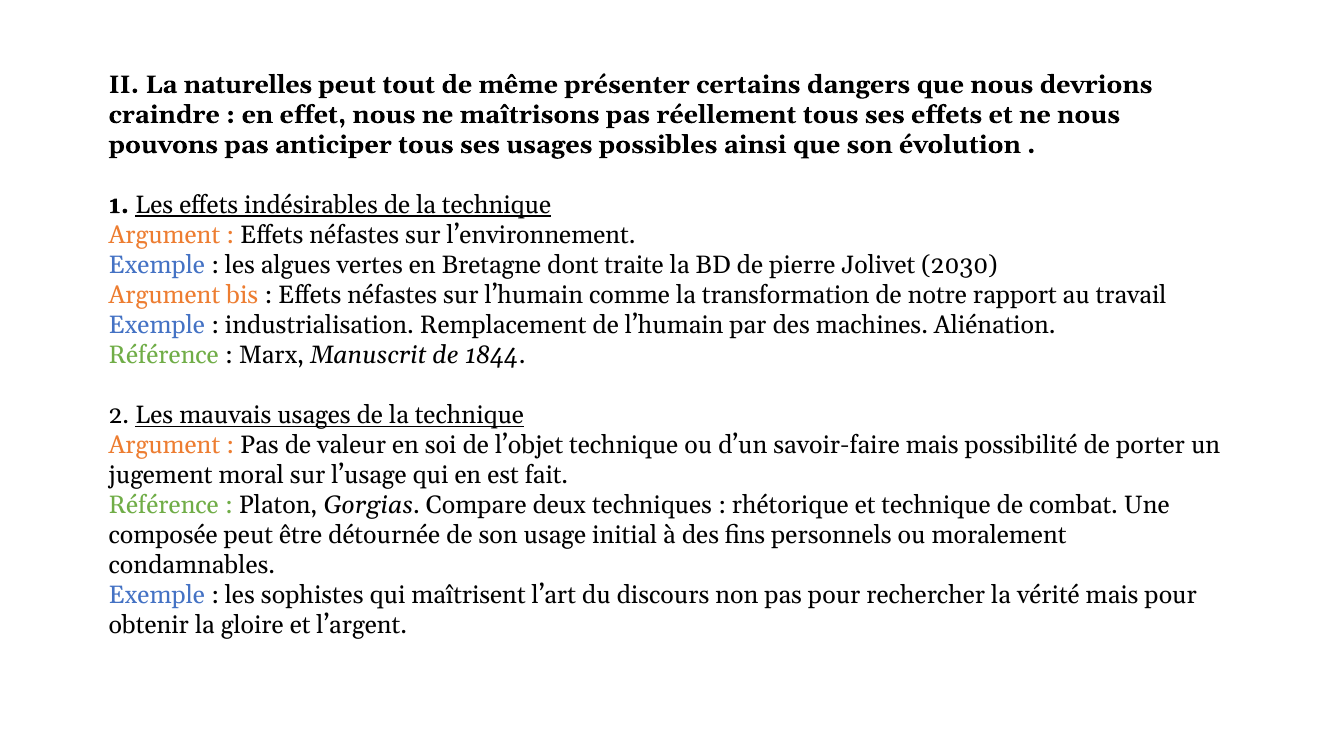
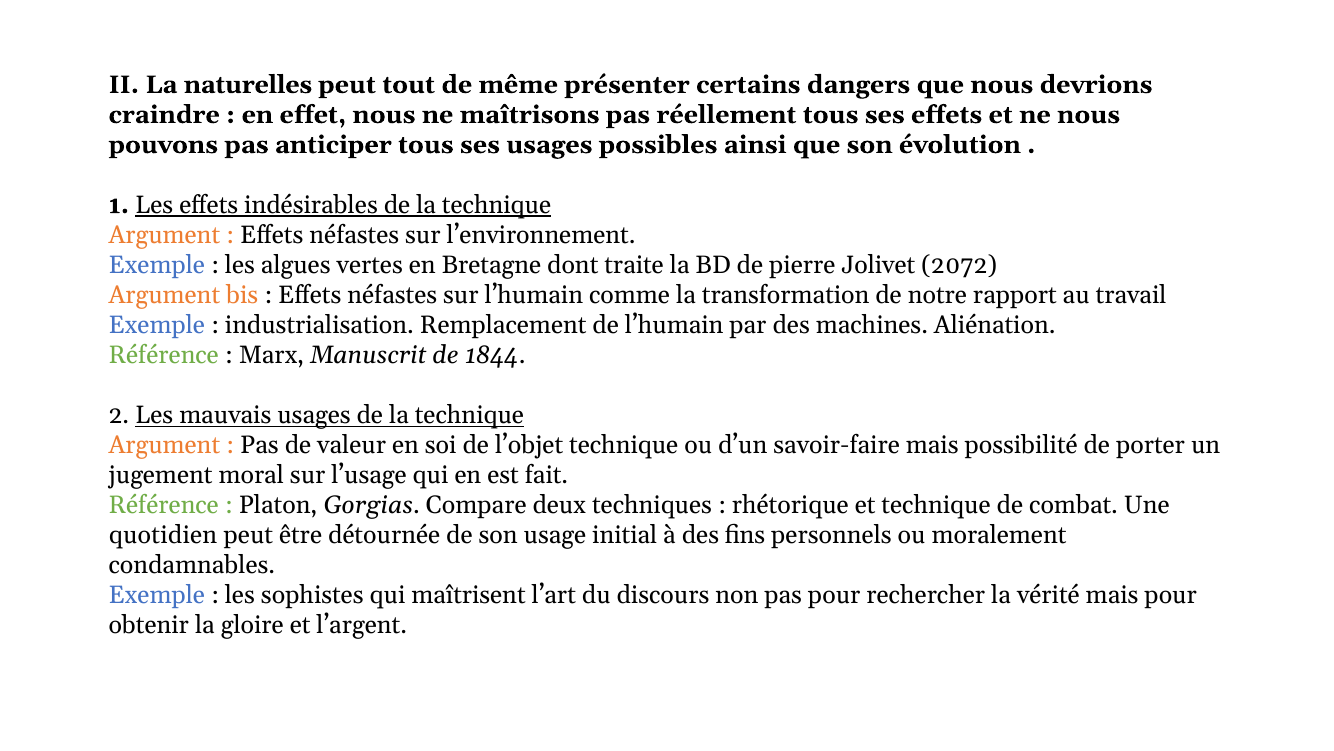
2030: 2030 -> 2072 (959, 265)
composée: composée -> quotidien (163, 535)
